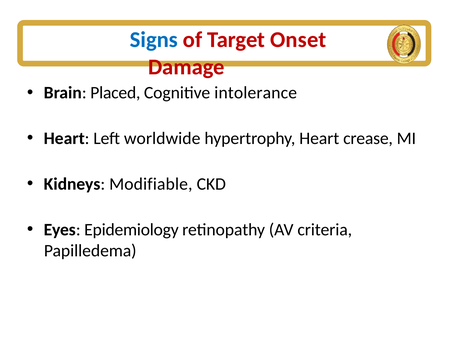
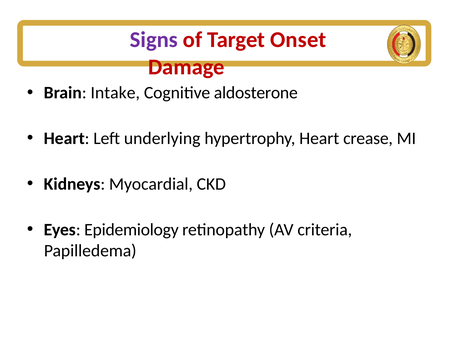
Signs colour: blue -> purple (154, 40)
Placed: Placed -> Intake (115, 93)
intolerance: intolerance -> aldosterone (256, 93)
worldwide: worldwide -> underlying (162, 139)
Modifiable: Modifiable -> Myocardial (151, 184)
